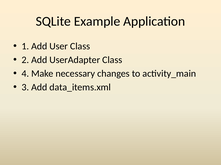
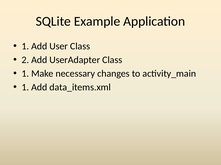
4: 4 -> 1 (25, 74)
3: 3 -> 1 (25, 88)
